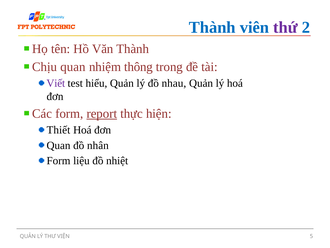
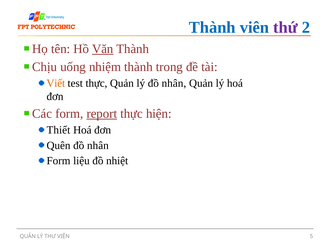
Văn underline: none -> present (103, 49)
Chịu quan: quan -> uống (73, 67)
nhiệm thông: thông -> thành (138, 67)
Viết colour: purple -> orange (56, 83)
test hiểu: hiểu -> thực (96, 83)
lý đồ nhau: nhau -> nhân (174, 83)
Quan: Quan -> Quên (59, 145)
